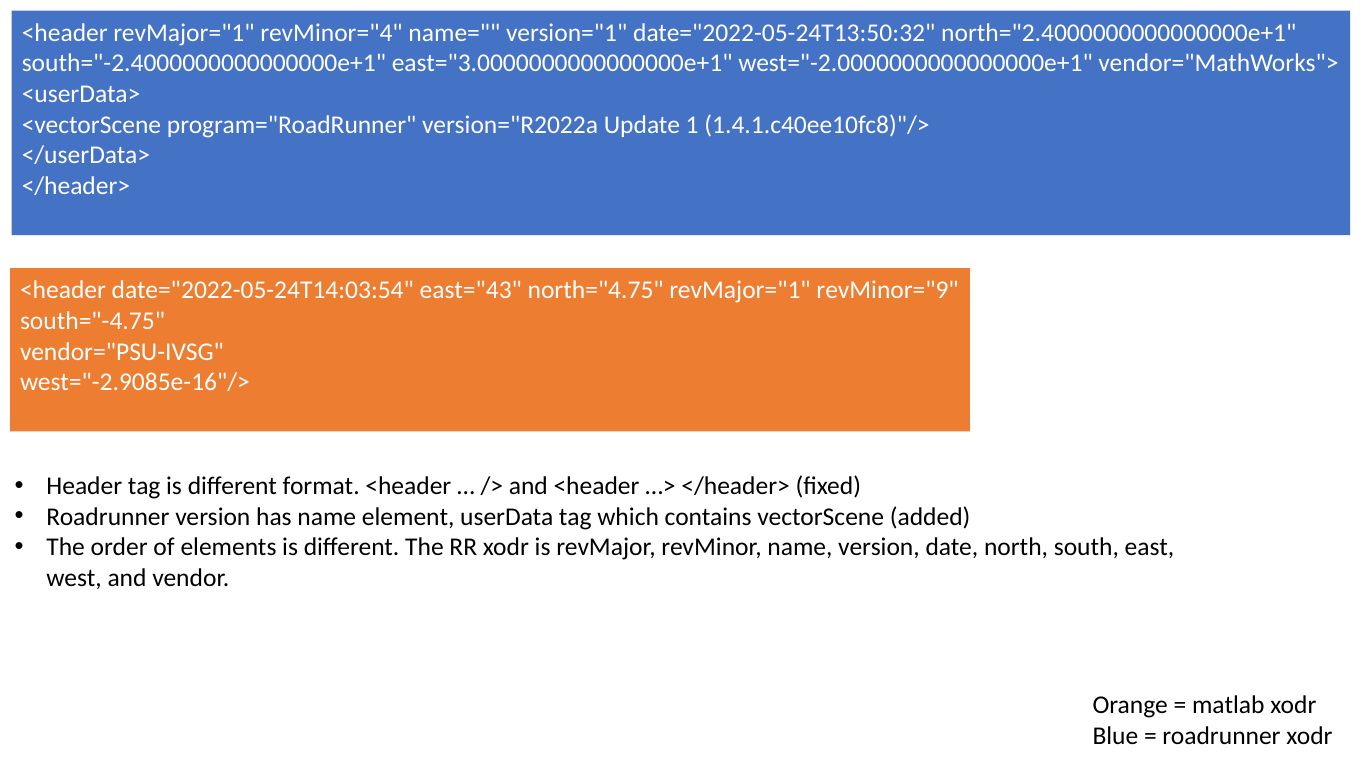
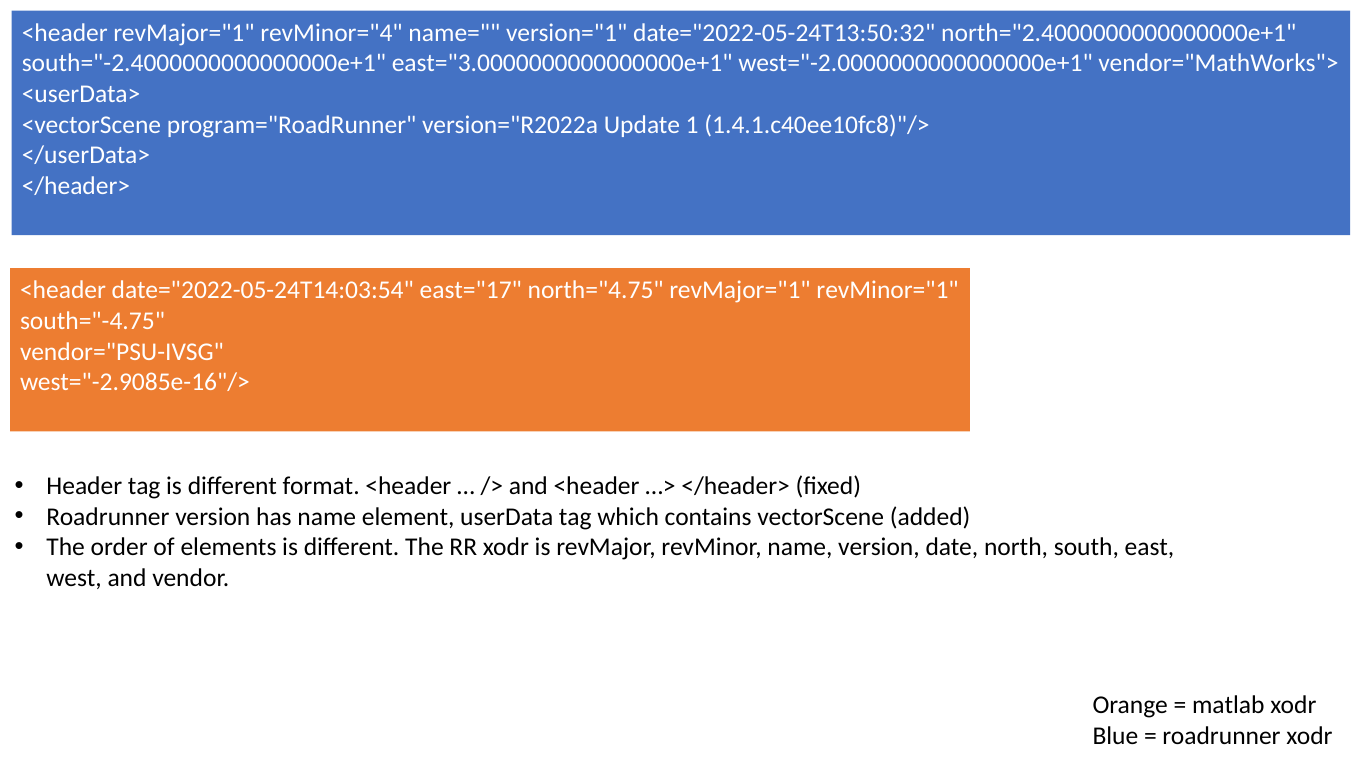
east="43: east="43 -> east="17 (471, 290)
revMinor="9: revMinor="9 -> revMinor="1 (888, 290)
